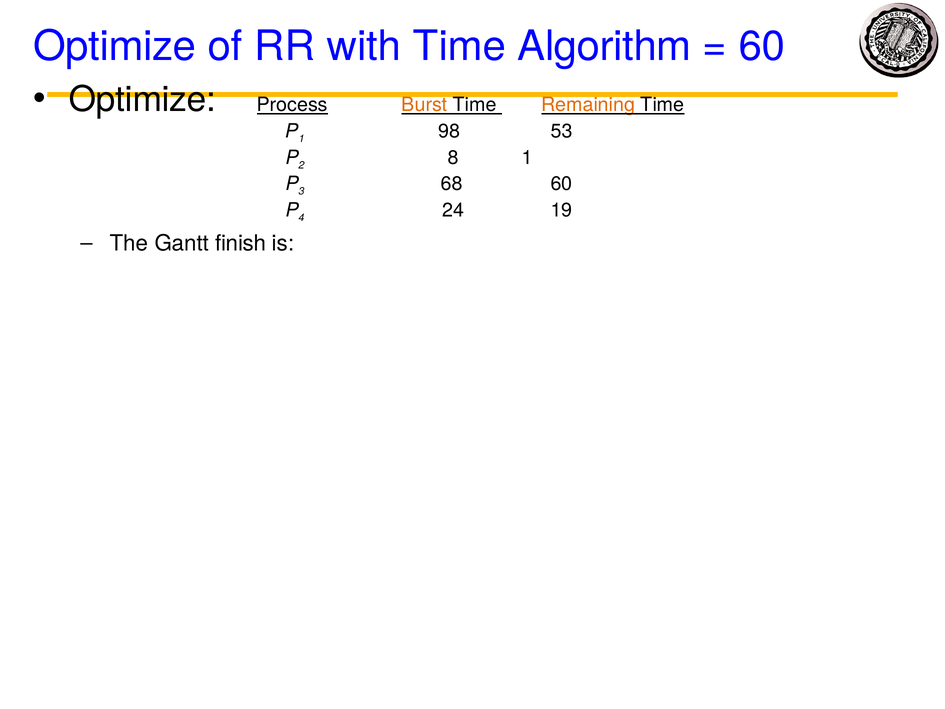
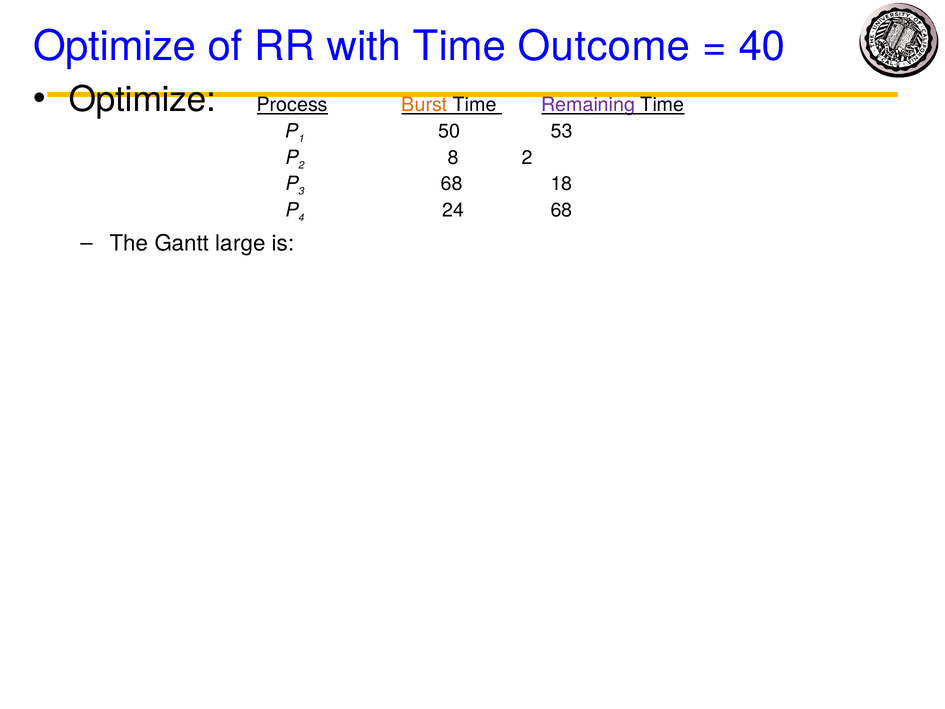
Algorithm: Algorithm -> Outcome (604, 47)
60: 60 -> 40 (762, 47)
Remaining colour: orange -> purple (588, 105)
98: 98 -> 50 (449, 131)
8 1: 1 -> 2 (527, 158)
68 60: 60 -> 18 (561, 184)
24 19: 19 -> 68 (561, 210)
finish: finish -> large (240, 243)
